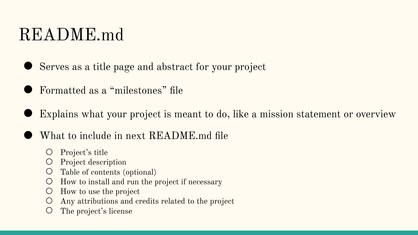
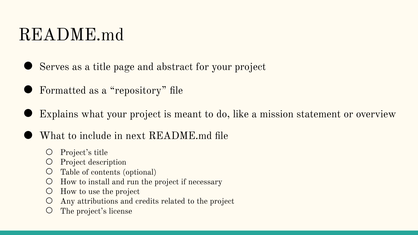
milestones: milestones -> repository (138, 90)
